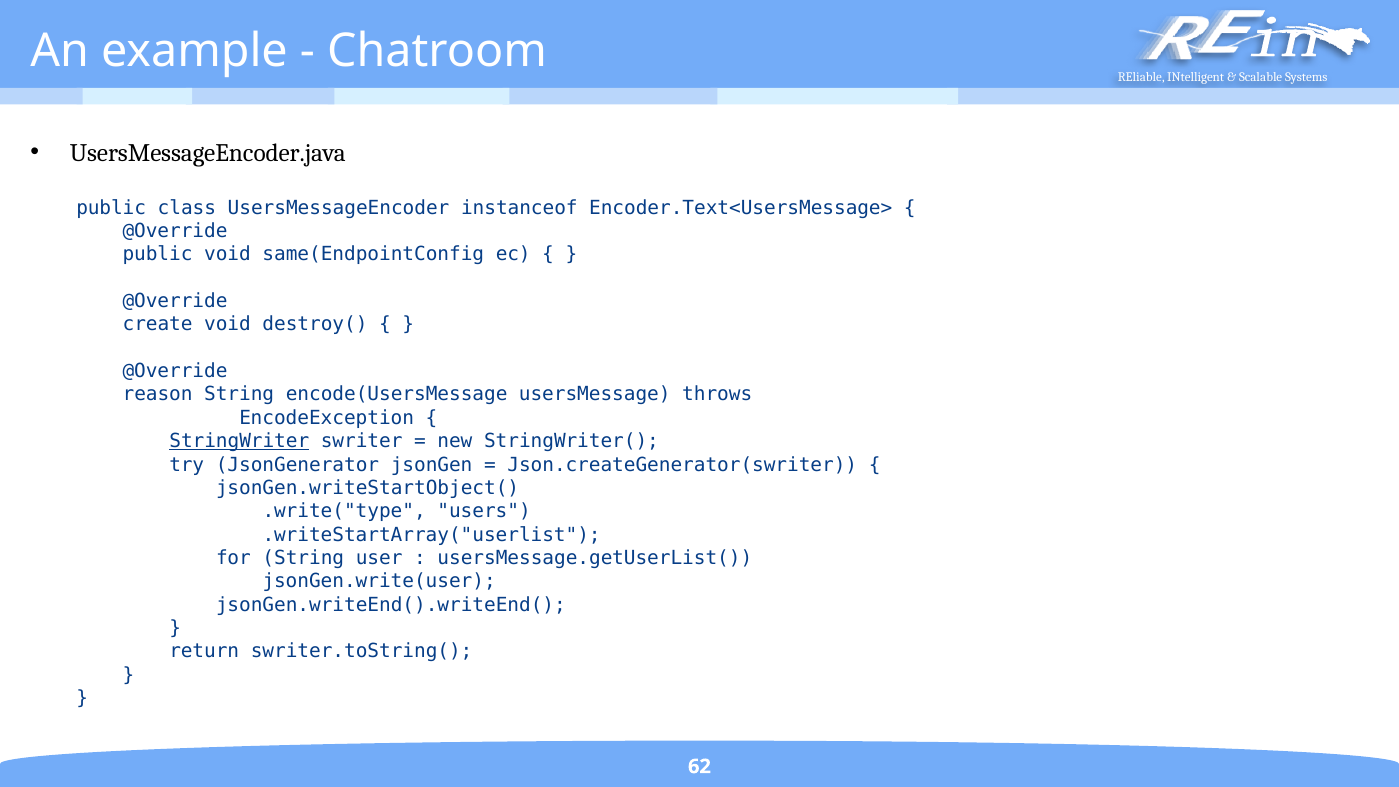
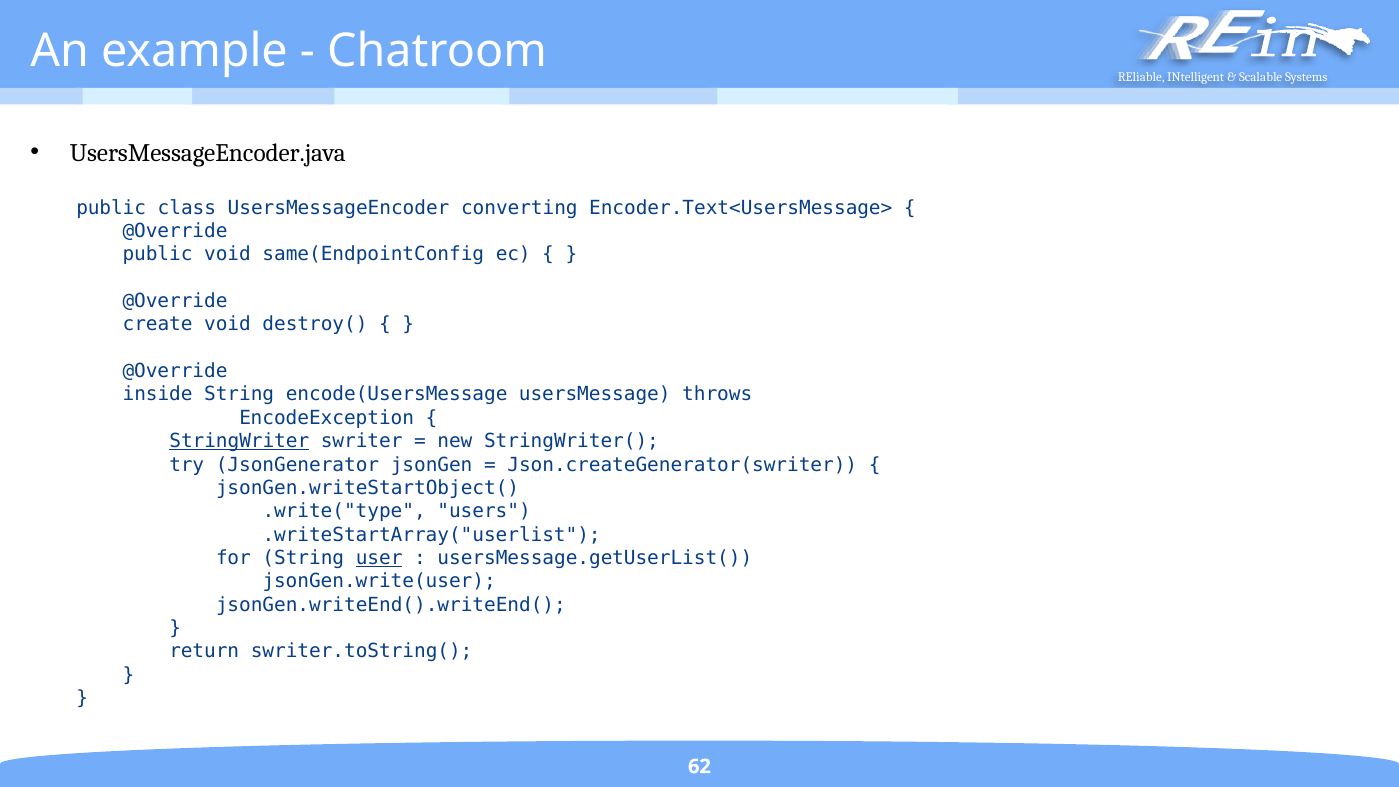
instanceof: instanceof -> converting (519, 208)
reason: reason -> inside (158, 395)
user underline: none -> present (379, 558)
